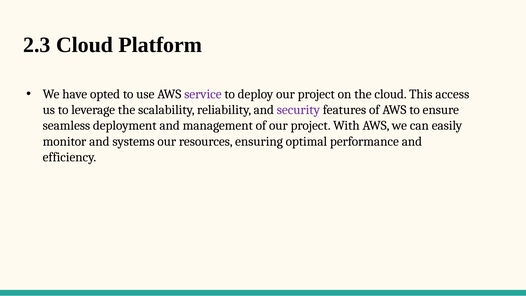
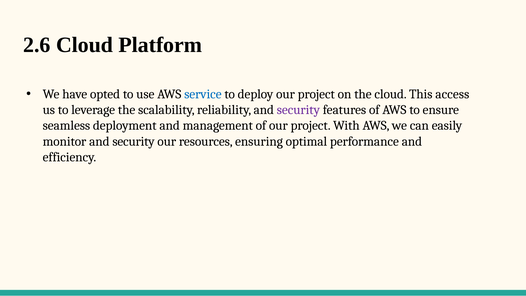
2.3: 2.3 -> 2.6 (37, 45)
service colour: purple -> blue (203, 94)
monitor and systems: systems -> security (134, 142)
